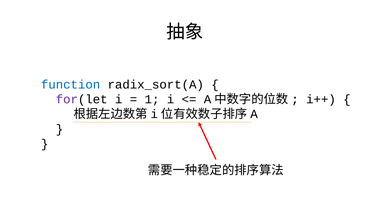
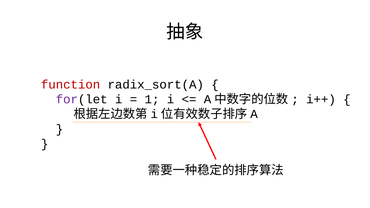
function colour: blue -> red (71, 85)
